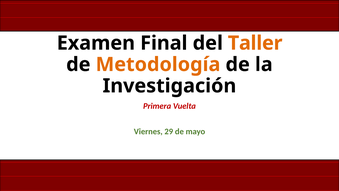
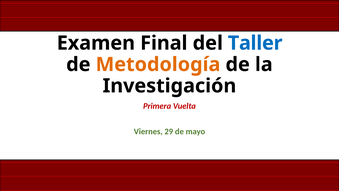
Taller colour: orange -> blue (255, 43)
